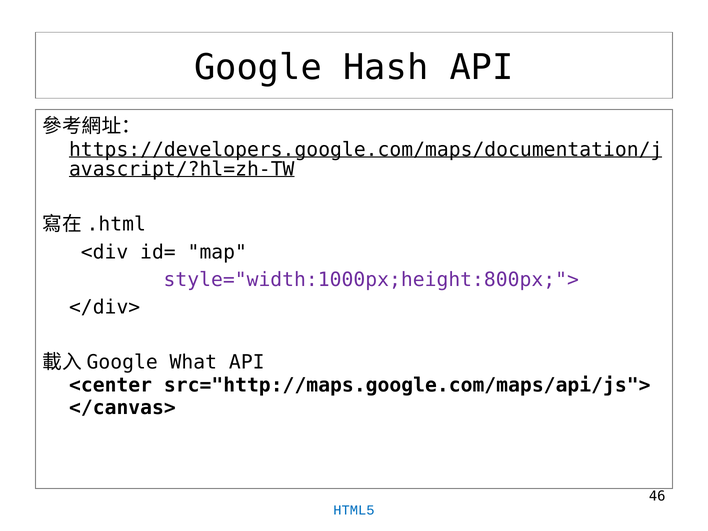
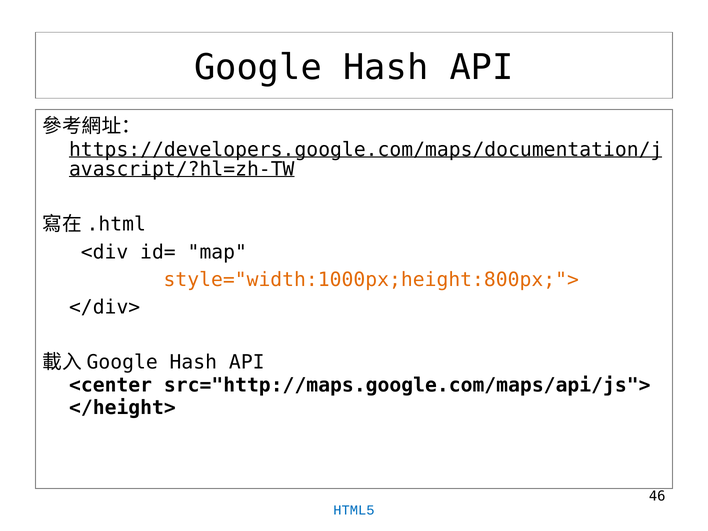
style="width:1000px;height:800px;"> colour: purple -> orange (371, 280)
What: What -> Hash (193, 362)
</canvas>: </canvas> -> </height> (122, 408)
